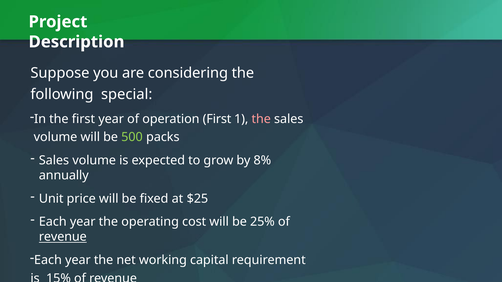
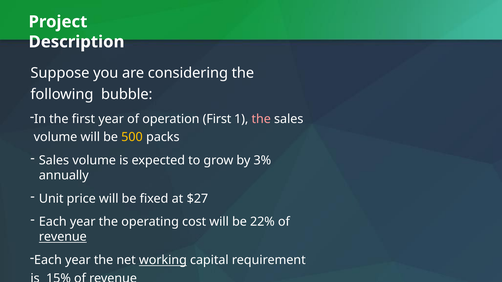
special: special -> bubble (127, 94)
500 colour: light green -> yellow (132, 137)
8%: 8% -> 3% (262, 160)
$25: $25 -> $27 (197, 199)
25%: 25% -> 22% (262, 222)
working underline: none -> present (163, 261)
